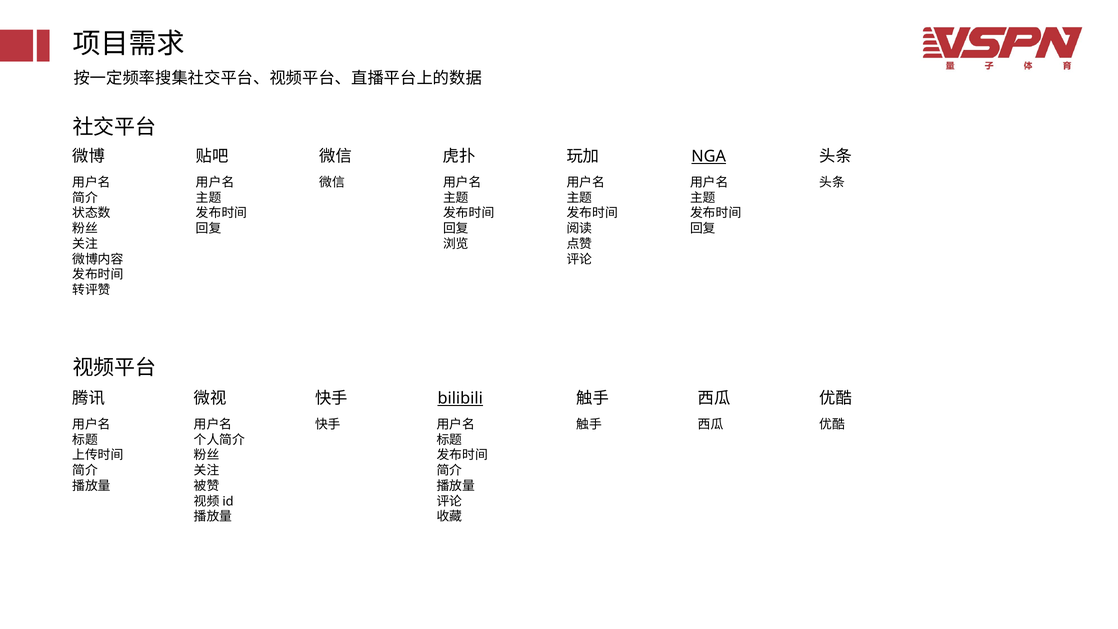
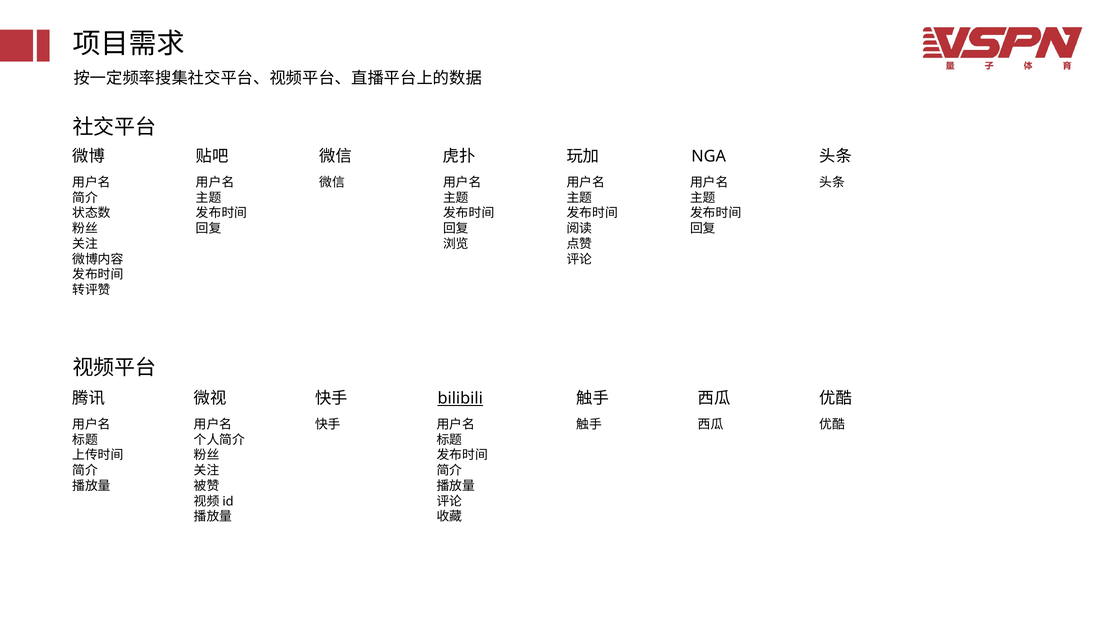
NGA underline: present -> none (709, 157)
